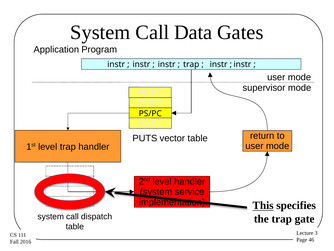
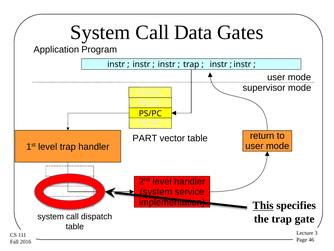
PUTS: PUTS -> PART (145, 138)
